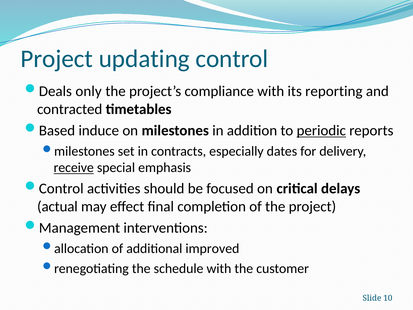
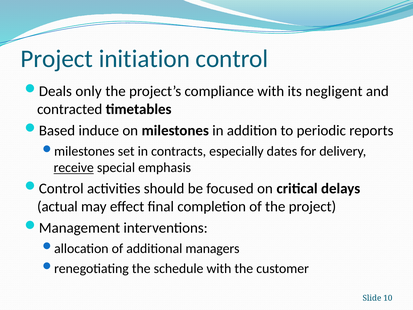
updating: updating -> initiation (144, 59)
reporting: reporting -> negligent (334, 91)
periodic underline: present -> none (321, 131)
improved: improved -> managers (212, 248)
